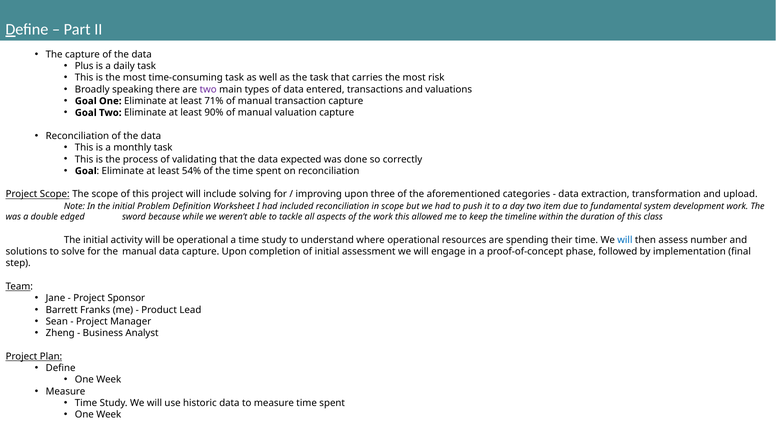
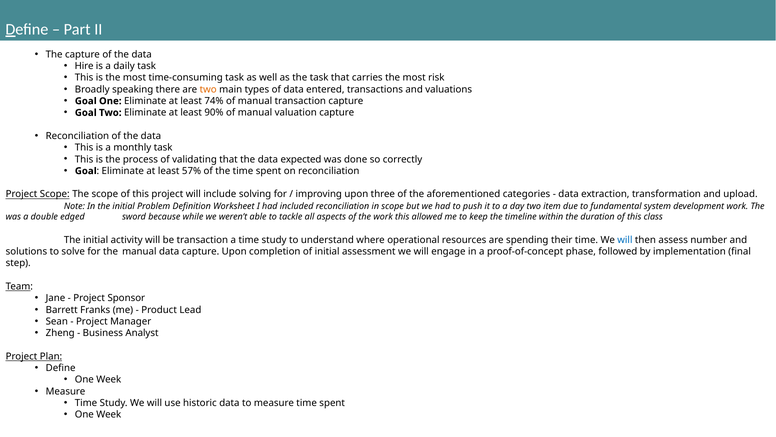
Plus: Plus -> Hire (84, 66)
two colour: purple -> orange (208, 89)
71%: 71% -> 74% (214, 101)
54%: 54% -> 57% (192, 171)
be operational: operational -> transaction (202, 240)
